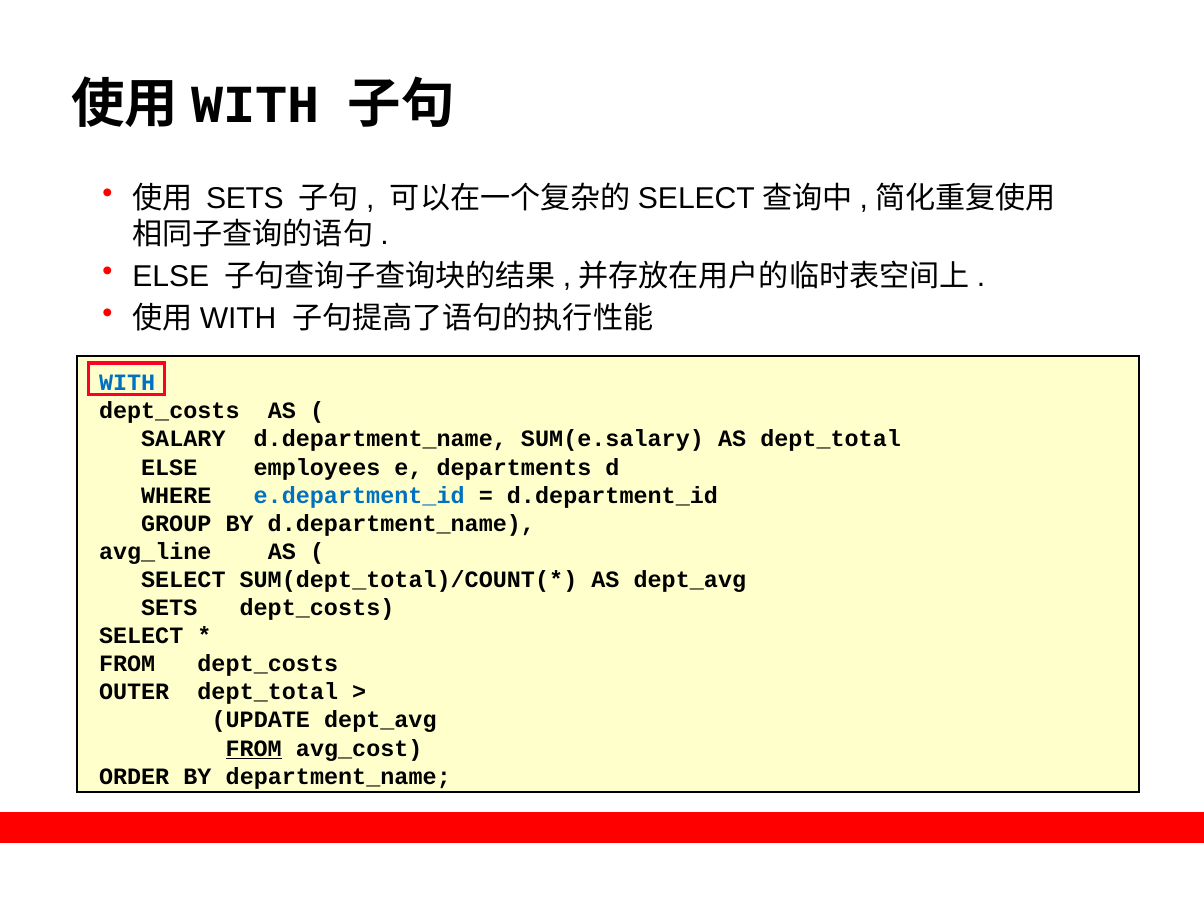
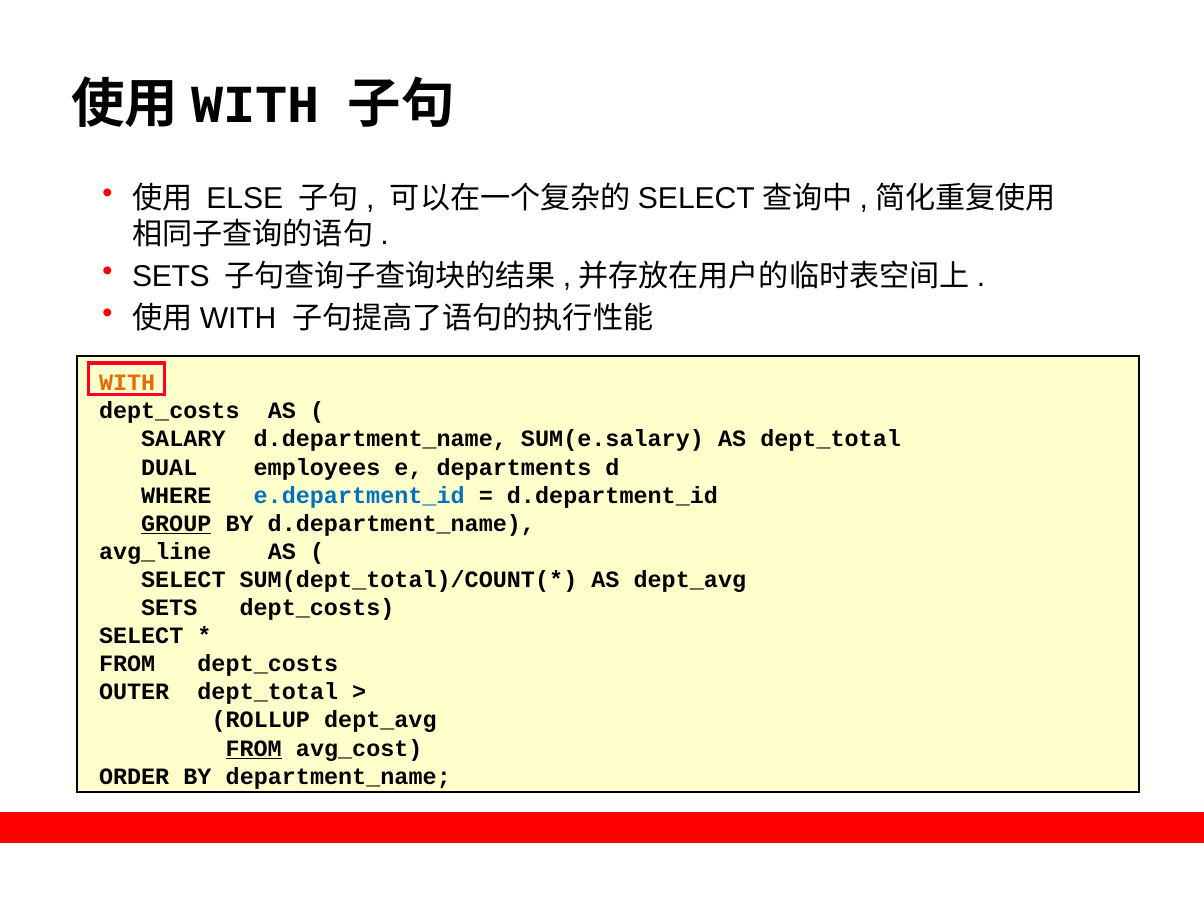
SETS: SETS -> ELSE (245, 198)
ELSE: ELSE -> SETS (171, 277)
WITH colour: blue -> orange (127, 383)
ELSE: ELSE -> DUAL (169, 467)
GROUP underline: none -> present (176, 524)
UPDATE: UPDATE -> ROLLUP (261, 720)
